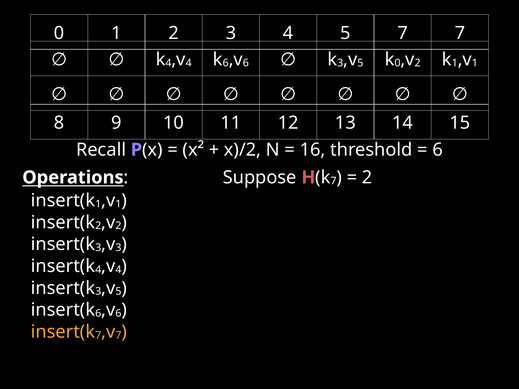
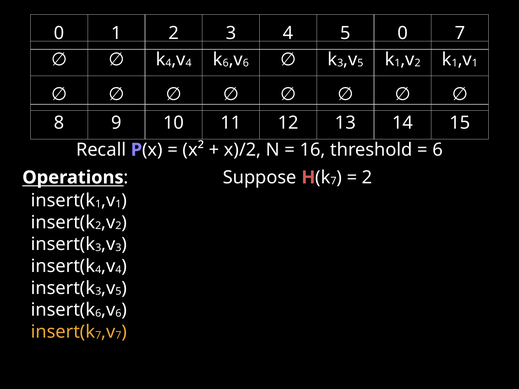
5 7: 7 -> 0 (403, 33)
0: 0 -> 1 (397, 63)
